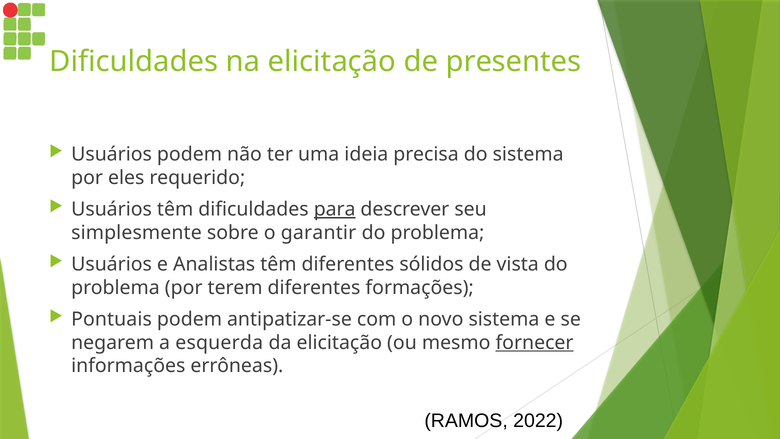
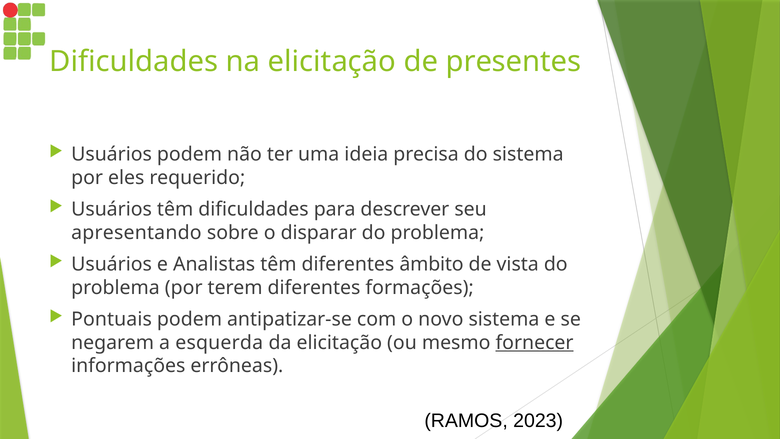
para underline: present -> none (335, 209)
simplesmente: simplesmente -> apresentando (136, 233)
garantir: garantir -> disparar (319, 233)
sólidos: sólidos -> âmbito (432, 264)
2022: 2022 -> 2023 (538, 420)
